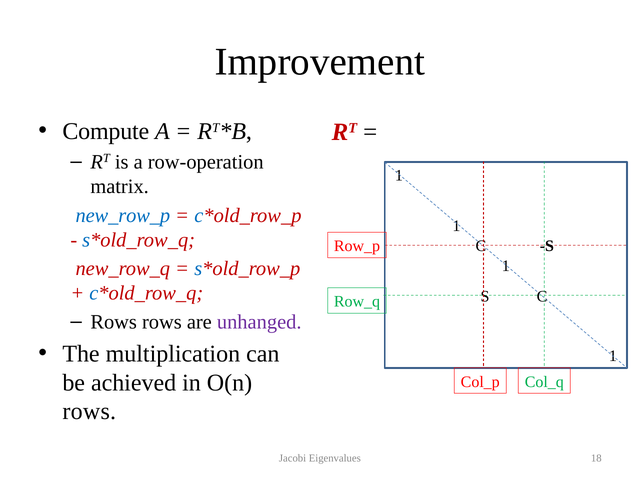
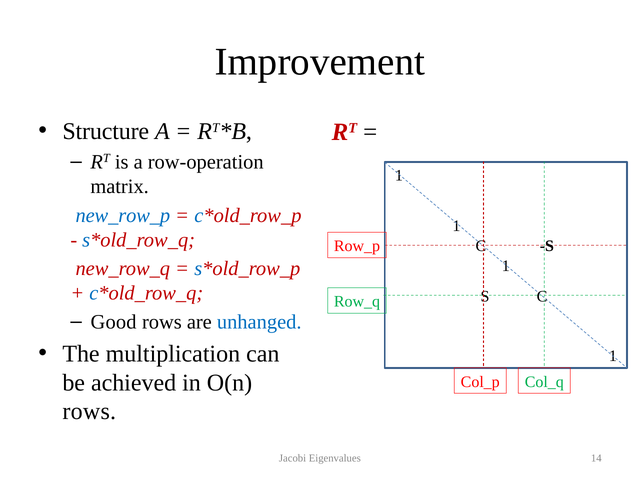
Compute: Compute -> Structure (106, 131)
Rows: Rows -> Good (114, 322)
unhanged colour: purple -> blue (259, 322)
18: 18 -> 14 (596, 458)
